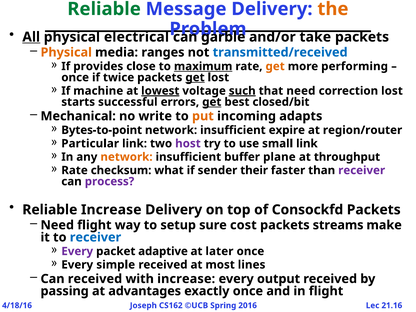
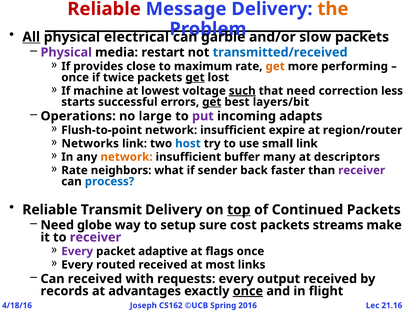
Reliable colour: green -> red (104, 9)
take: take -> slow (315, 37)
Physical colour: orange -> purple (66, 52)
ranges: ranges -> restart (163, 52)
maximum underline: present -> none (203, 66)
lowest underline: present -> none (160, 91)
correction lost: lost -> less (392, 91)
closed/bit: closed/bit -> layers/bit (281, 102)
Mechanical: Mechanical -> Operations (78, 116)
write: write -> large (155, 116)
put colour: orange -> purple (203, 116)
Bytes-to-point: Bytes-to-point -> Flush-to-point (102, 130)
Particular: Particular -> Networks (90, 144)
host colour: purple -> blue (188, 144)
plane: plane -> many (279, 157)
throughput: throughput -> descriptors (347, 157)
checksum: checksum -> neighbors (121, 170)
their: their -> back (254, 170)
process colour: purple -> blue (110, 181)
Reliable Increase: Increase -> Transmit (111, 210)
top underline: none -> present (239, 210)
Consockfd: Consockfd -> Continued (307, 210)
Need flight: flight -> globe (94, 225)
receiver colour: blue -> purple (96, 237)
later: later -> flags (219, 251)
simple: simple -> routed (116, 265)
lines: lines -> links (252, 265)
with increase: increase -> requests (186, 279)
passing: passing -> records (65, 291)
once underline: none -> present (248, 291)
